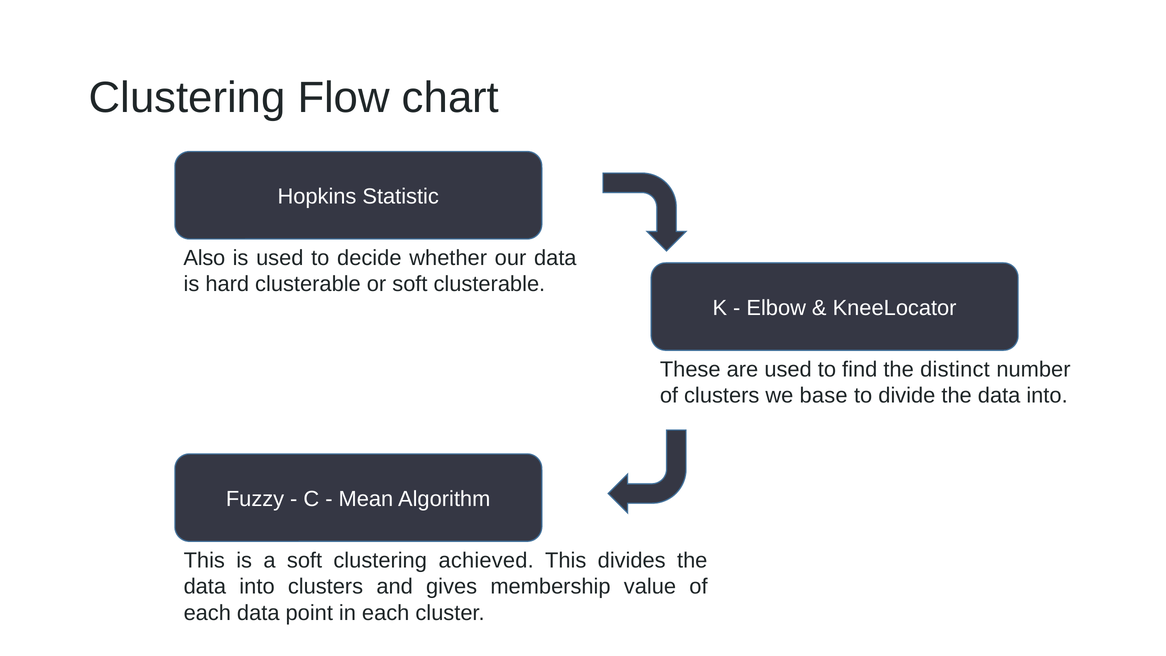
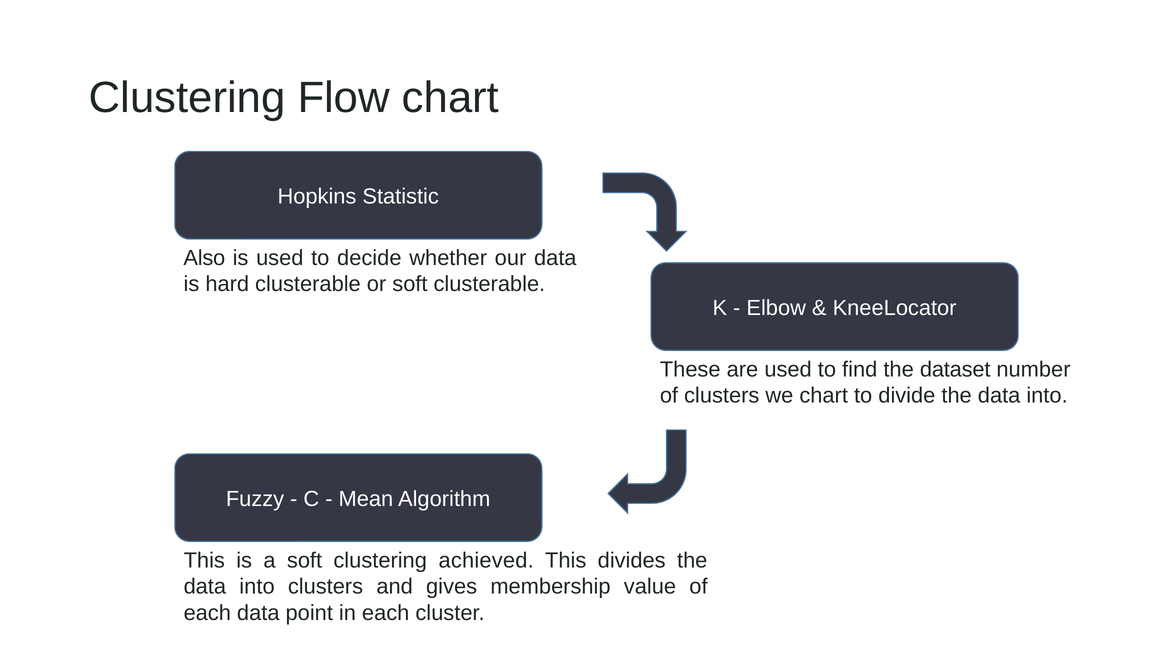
distinct: distinct -> dataset (955, 369)
we base: base -> chart (824, 395)
